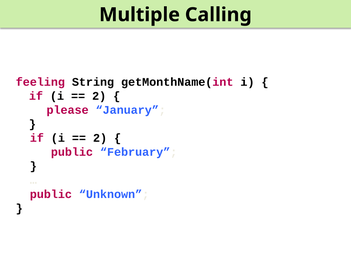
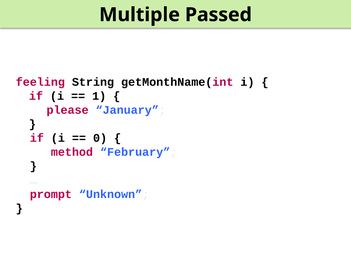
Calling: Calling -> Passed (218, 15)
2: 2 -> 1 (99, 96)
2: 2 -> 0 (100, 138)
public: public -> method (72, 152)
public: public -> prompt (51, 194)
